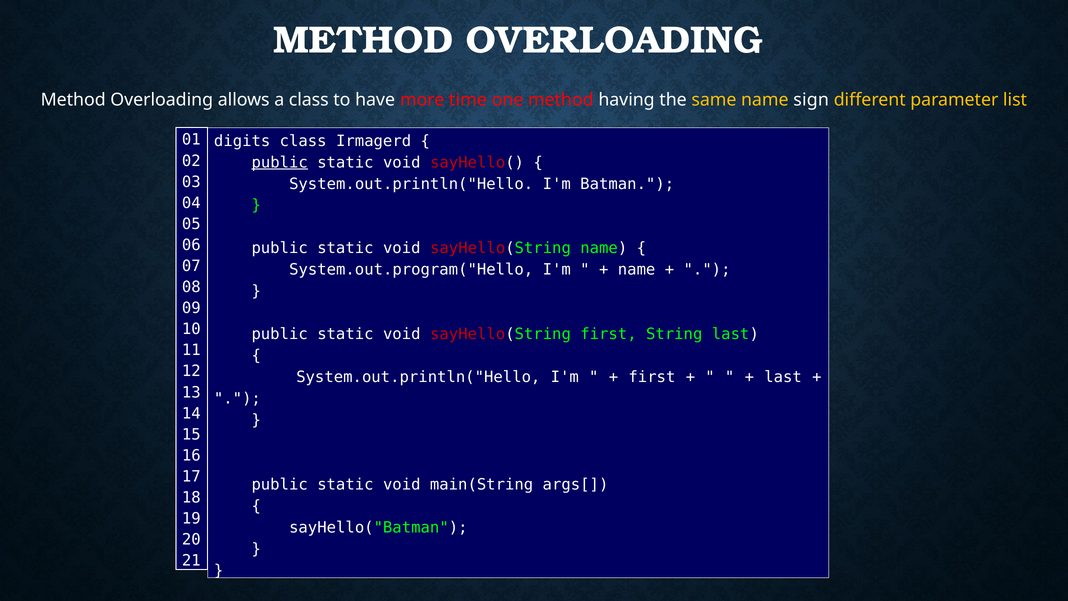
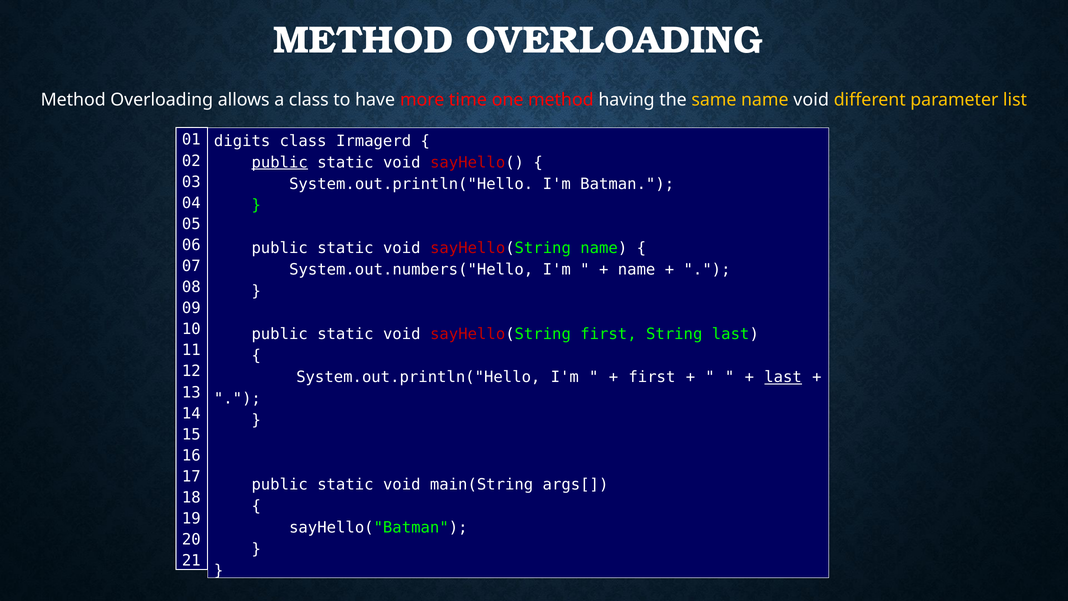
name sign: sign -> void (811, 100)
System.out.program("Hello: System.out.program("Hello -> System.out.numbers("Hello (411, 270)
last underline: none -> present (783, 377)
